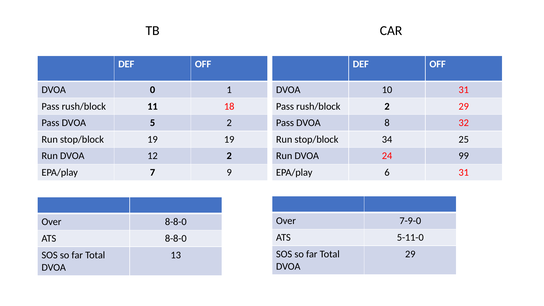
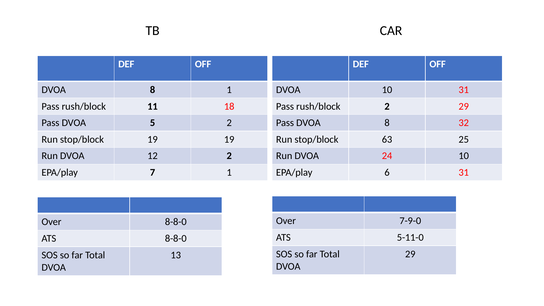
0: 0 -> 8 (153, 90)
34: 34 -> 63 (387, 139)
24 99: 99 -> 10 (464, 156)
7 9: 9 -> 1 (229, 172)
